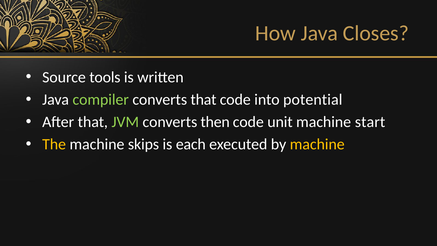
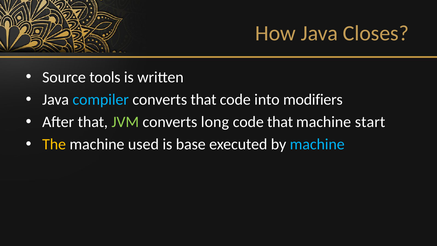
compiler colour: light green -> light blue (101, 100)
potential: potential -> modifiers (313, 100)
then: then -> long (215, 122)
code unit: unit -> that (280, 122)
skips: skips -> used (143, 144)
each: each -> base (191, 144)
machine colour: yellow -> light blue (317, 144)
